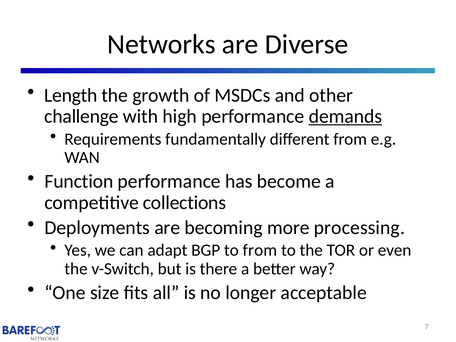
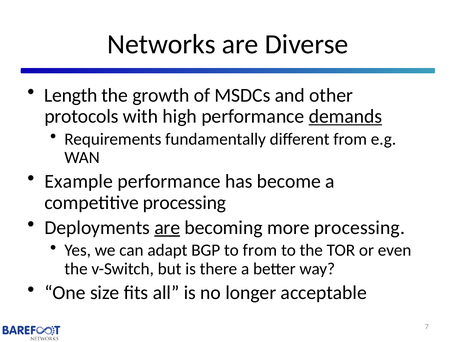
challenge: challenge -> protocols (81, 116)
Function: Function -> Example (79, 182)
competitive collections: collections -> processing (184, 203)
are underline: none -> present (167, 228)
